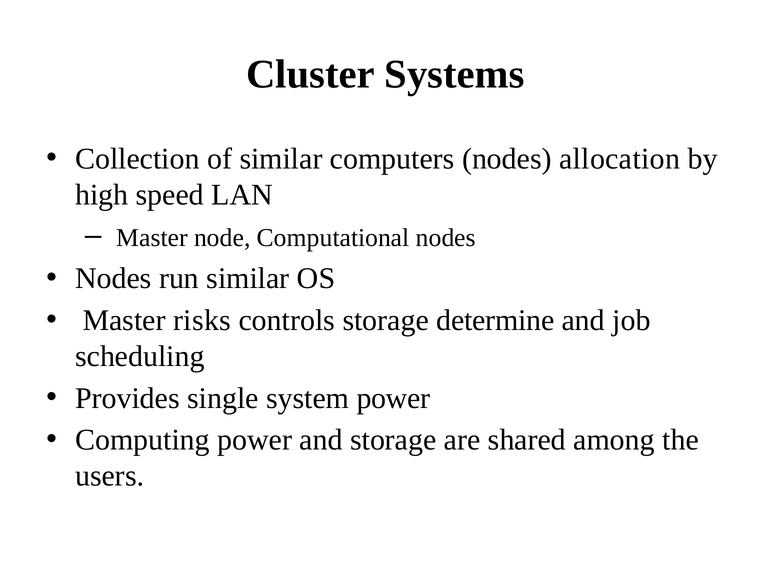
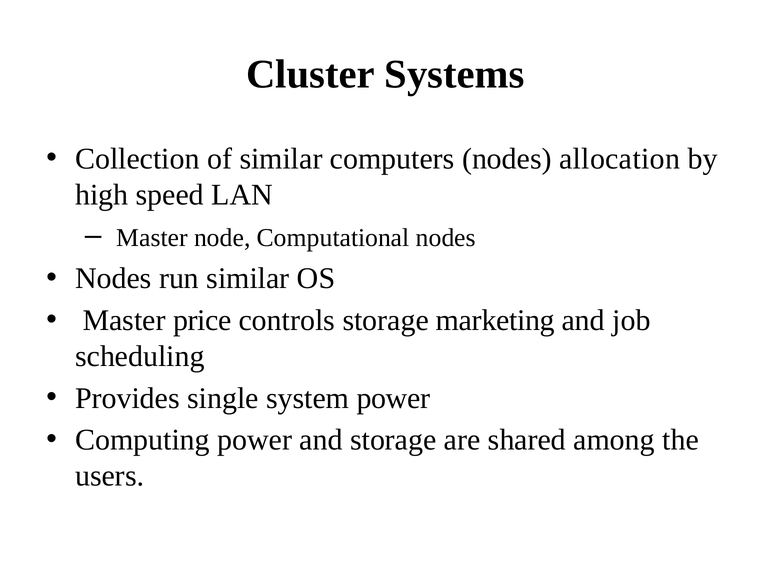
risks: risks -> price (202, 320)
determine: determine -> marketing (495, 320)
